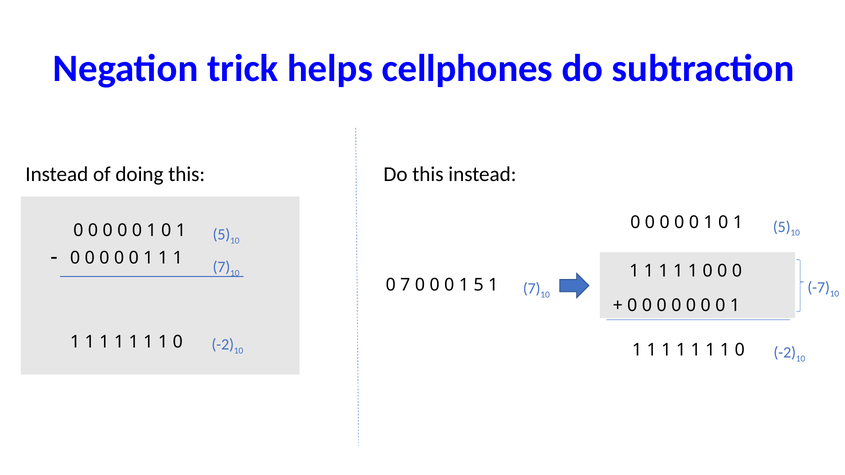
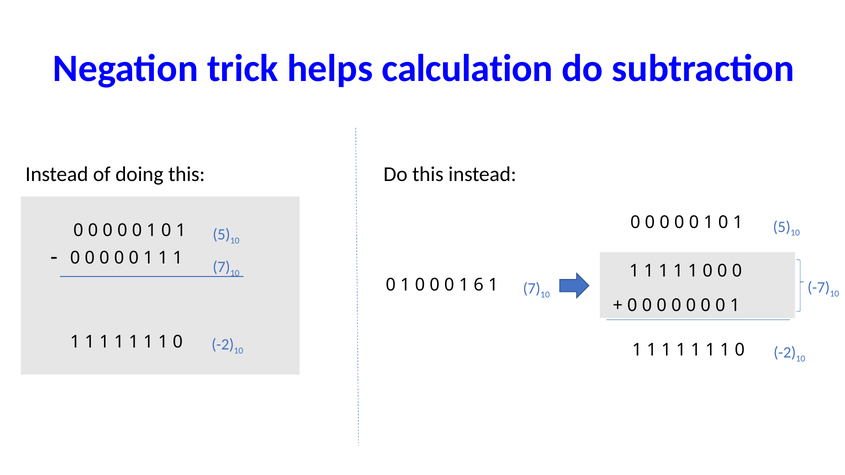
cellphones: cellphones -> calculation (467, 69)
7: 7 -> 1 (405, 285)
0 1 5: 5 -> 6 (479, 285)
